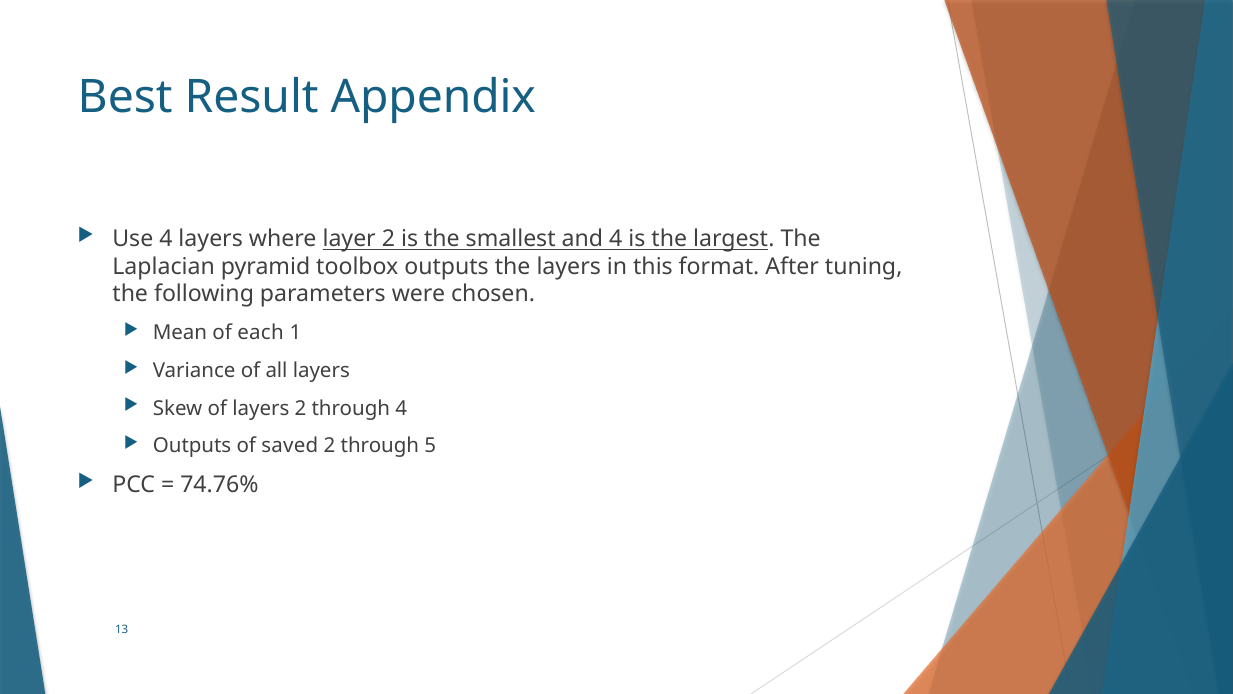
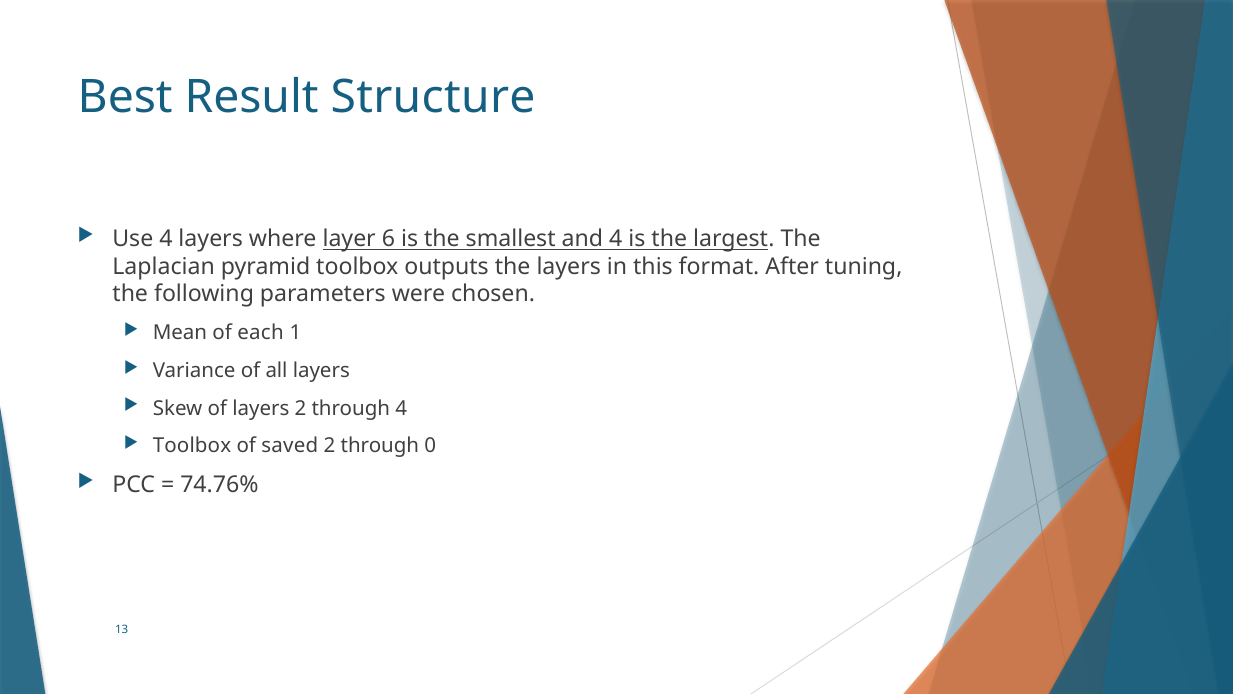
Appendix: Appendix -> Structure (433, 97)
layer 2: 2 -> 6 (388, 239)
Outputs: Outputs -> Toolbox (192, 445)
5: 5 -> 0 (430, 445)
